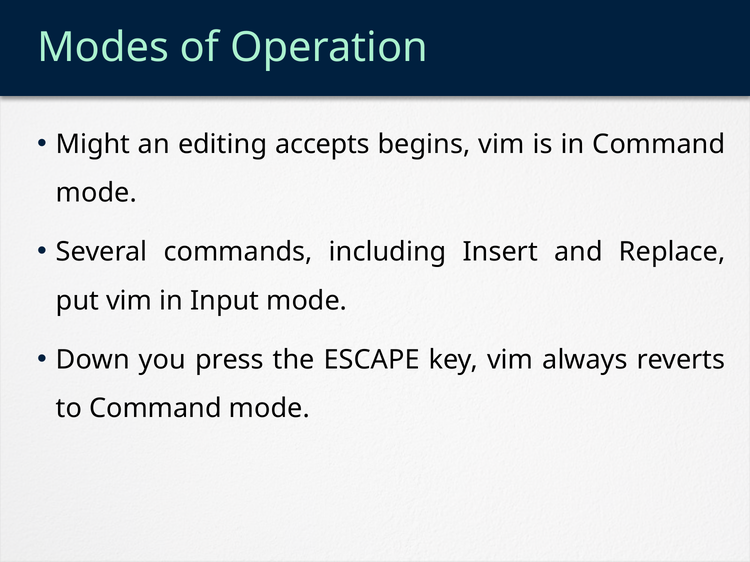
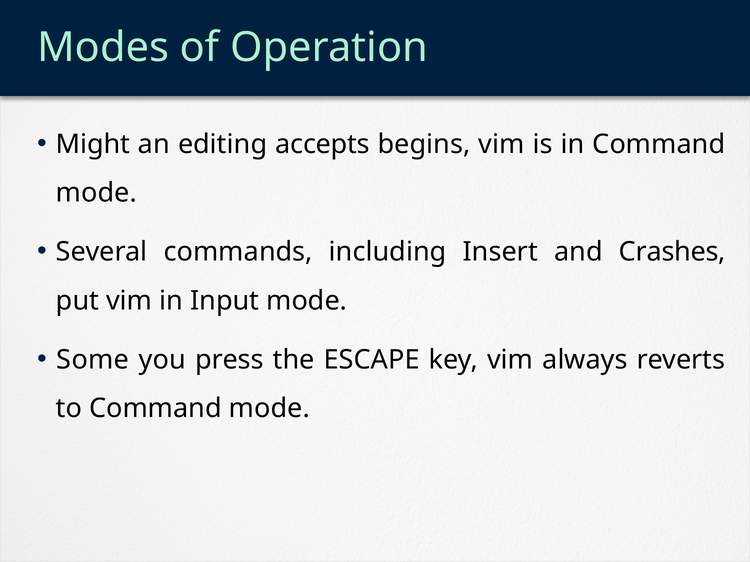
Replace: Replace -> Crashes (672, 252)
Down: Down -> Some (93, 360)
